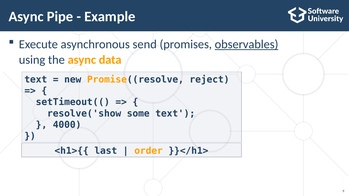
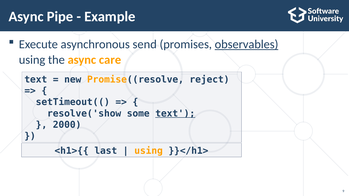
data: data -> care (110, 60)
text underline: none -> present (175, 114)
4000: 4000 -> 2000 (67, 125)
order: order -> using (149, 151)
